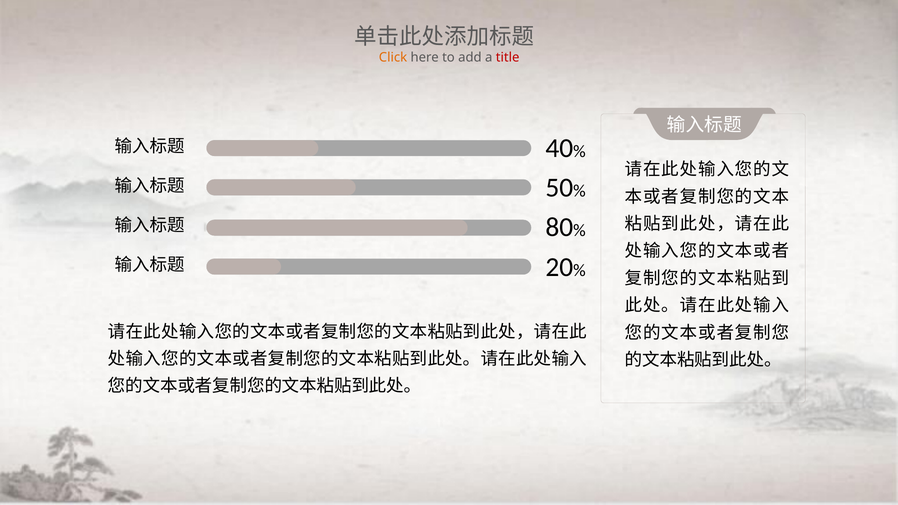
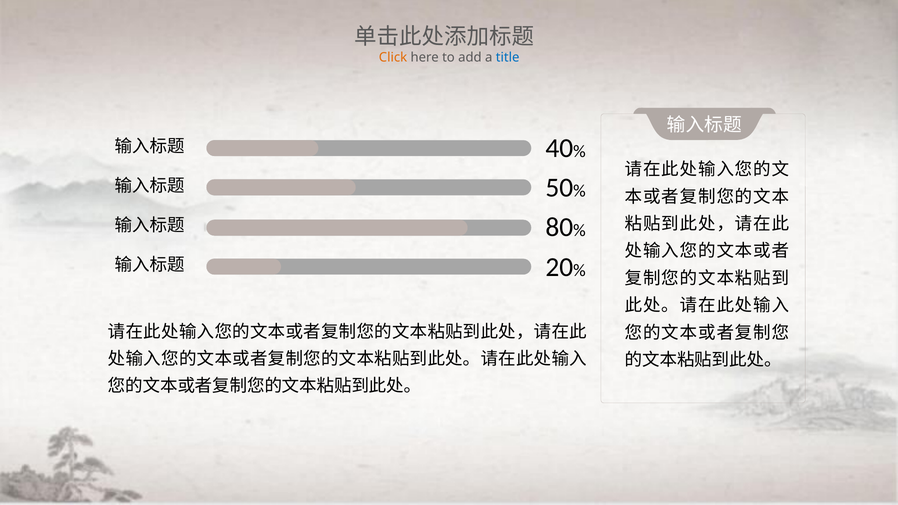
title colour: red -> blue (508, 58)
